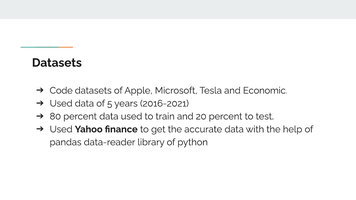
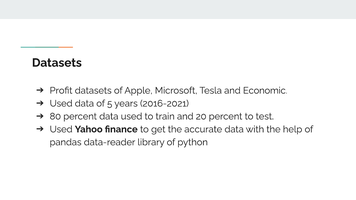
Code: Code -> Proﬁt (61, 91)
